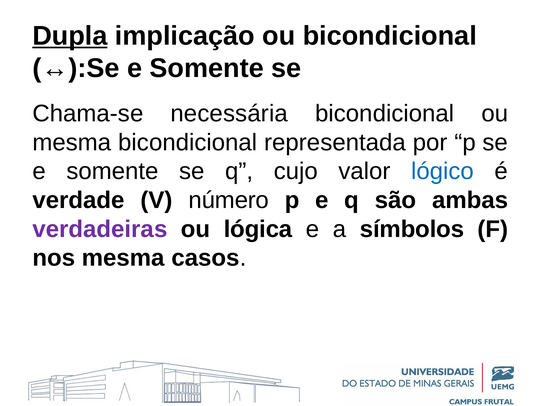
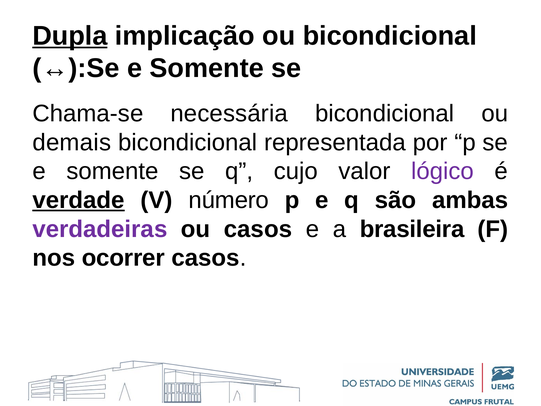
mesma: mesma -> demais (72, 142)
lógico colour: blue -> purple (443, 171)
verdade underline: none -> present (79, 200)
ou lógica: lógica -> casos (258, 229)
símbolos: símbolos -> brasileira (412, 229)
nos mesma: mesma -> ocorrer (123, 258)
